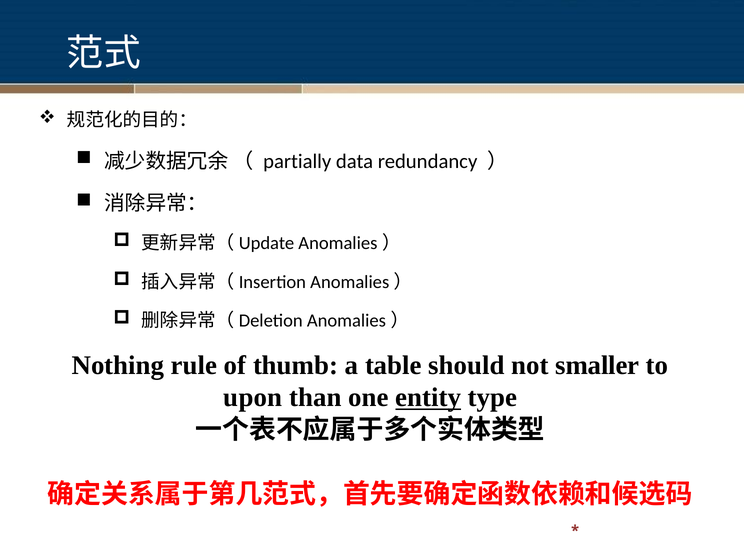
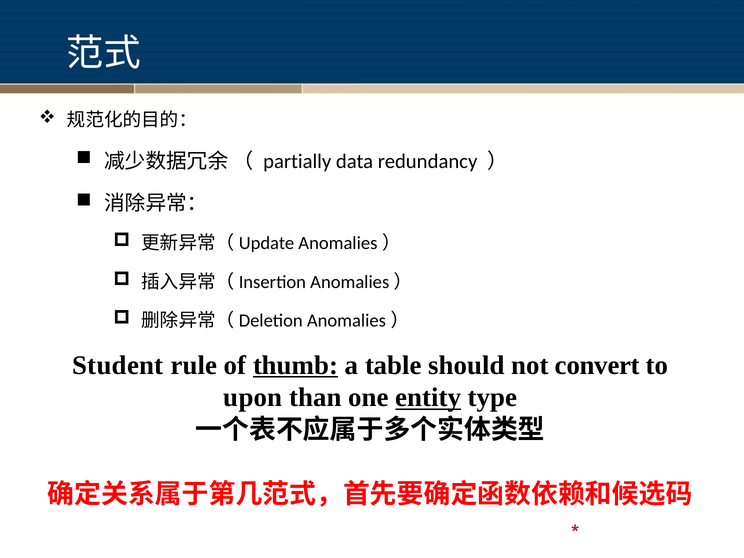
Nothing: Nothing -> Student (118, 365)
thumb underline: none -> present (296, 365)
smaller: smaller -> convert (597, 365)
